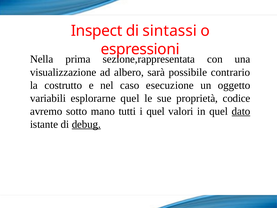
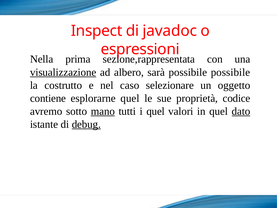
sintassi: sintassi -> javadoc (170, 31)
visualizzazione underline: none -> present (63, 72)
possibile contrario: contrario -> possibile (230, 72)
esecuzione: esecuzione -> selezionare (170, 85)
variabili: variabili -> contiene (48, 98)
mano underline: none -> present (103, 111)
